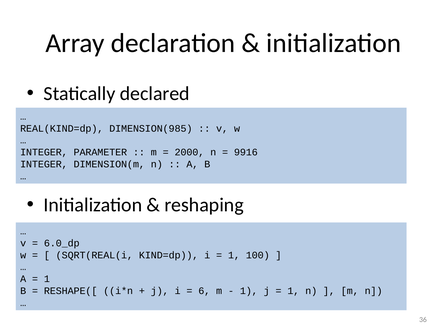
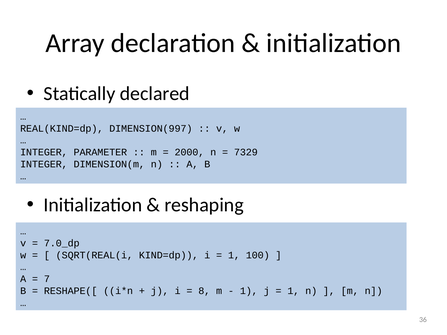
DIMENSION(985: DIMENSION(985 -> DIMENSION(997 (151, 129)
9916: 9916 -> 7329 (246, 152)
6.0_dp: 6.0_dp -> 7.0_dp (62, 243)
1: 1 -> 7 (47, 279)
6: 6 -> 8 (204, 291)
